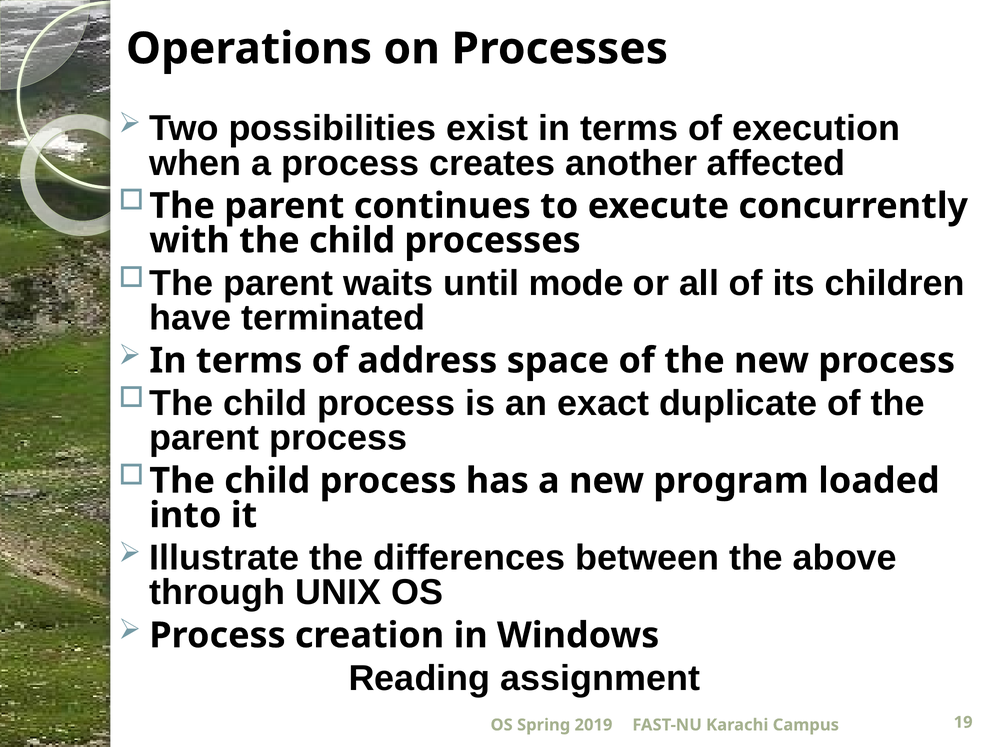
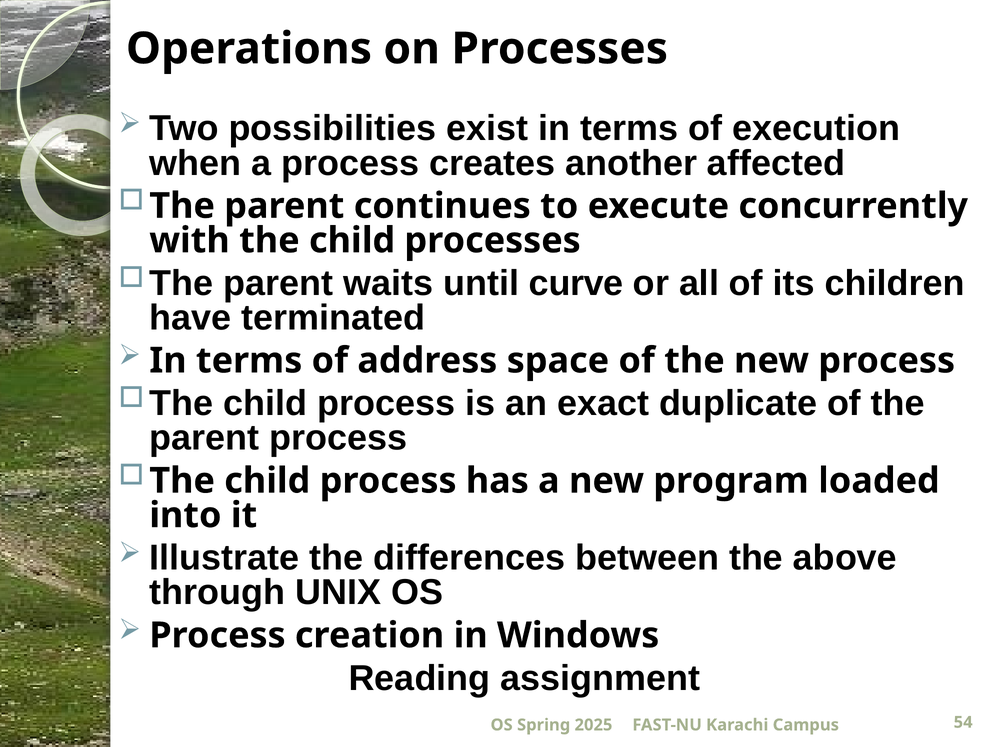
mode: mode -> curve (576, 283)
2019: 2019 -> 2025 (593, 725)
19: 19 -> 54 (963, 722)
